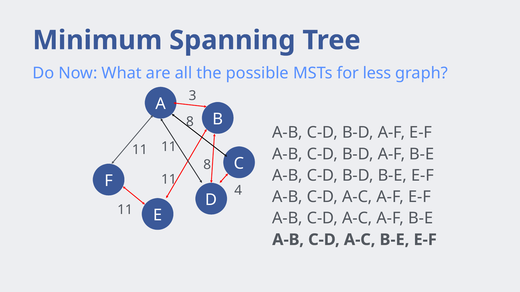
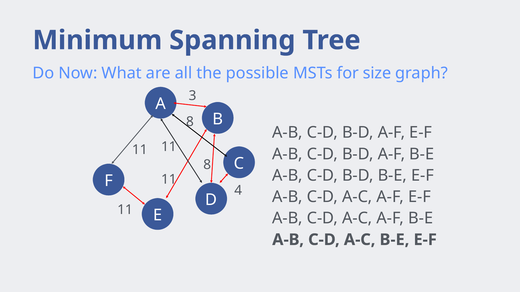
less: less -> size (377, 73)
